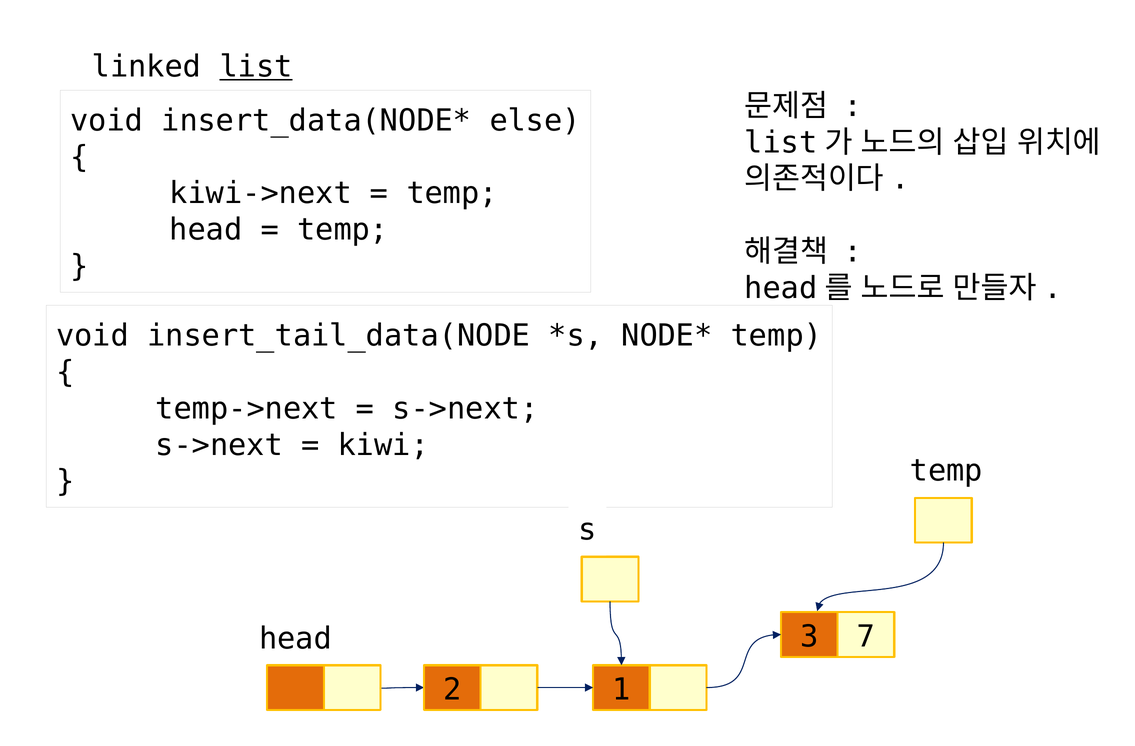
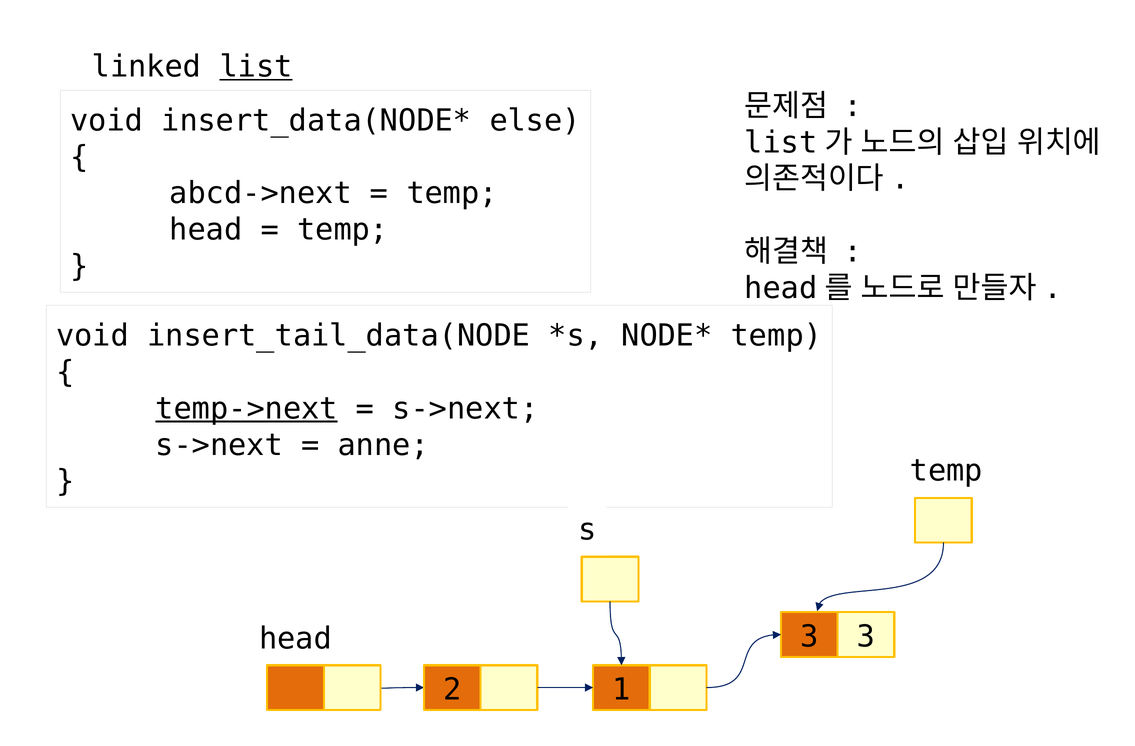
kiwi->next: kiwi->next -> abcd->next (261, 193)
temp->next underline: none -> present (247, 408)
kiwi: kiwi -> anne (383, 445)
3 7: 7 -> 3 (866, 636)
